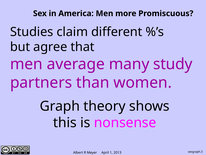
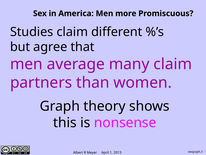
many study: study -> claim (173, 64)
